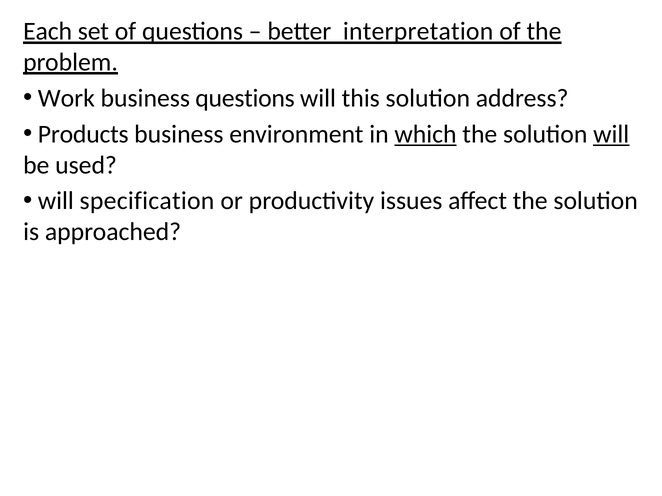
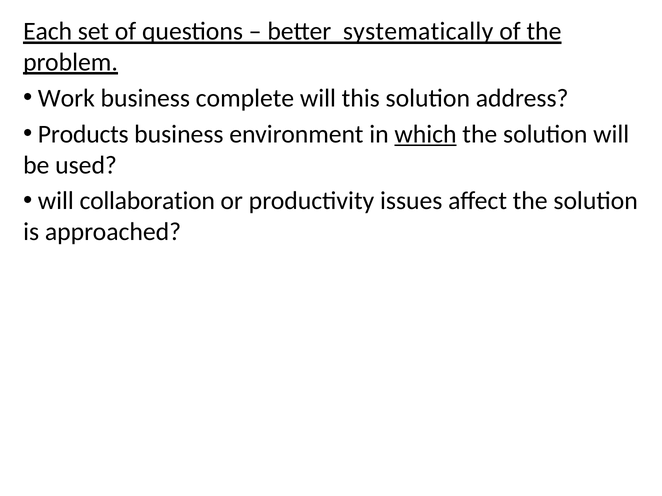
interpretation: interpretation -> systematically (418, 32)
business questions: questions -> complete (245, 98)
will underline: present -> none (611, 134)
specification: specification -> collaboration (147, 201)
